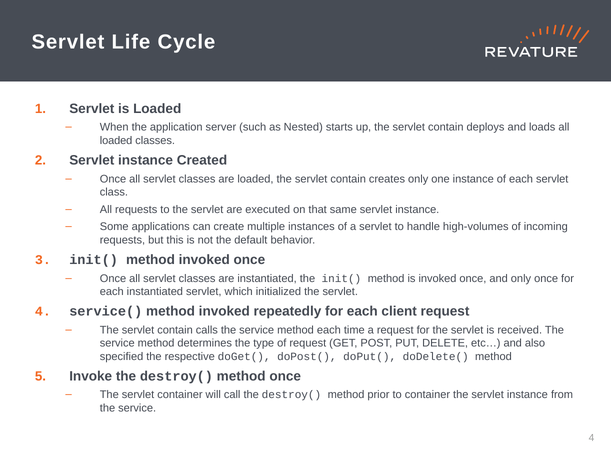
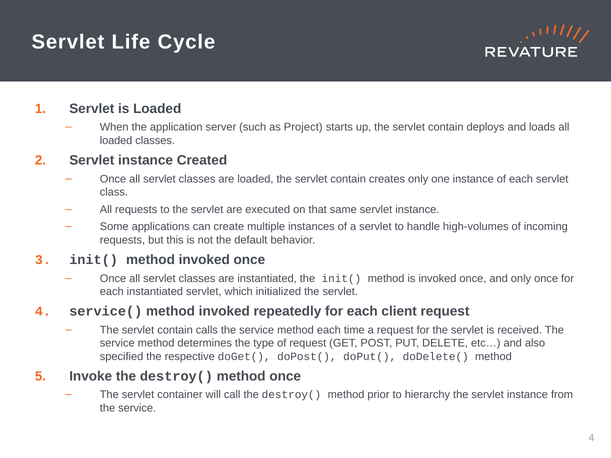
Nested: Nested -> Project (303, 127)
to container: container -> hierarchy (427, 395)
